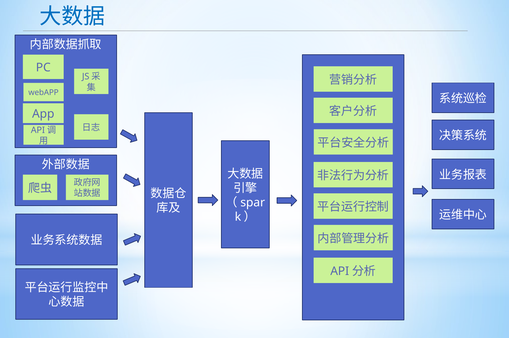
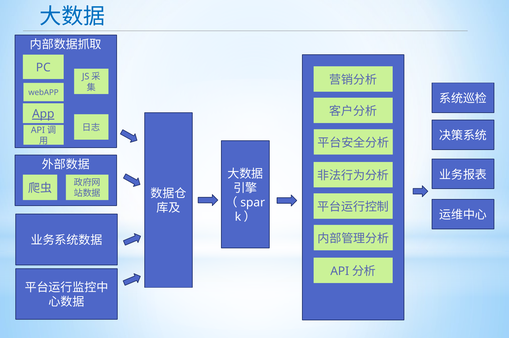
App underline: none -> present (43, 114)
